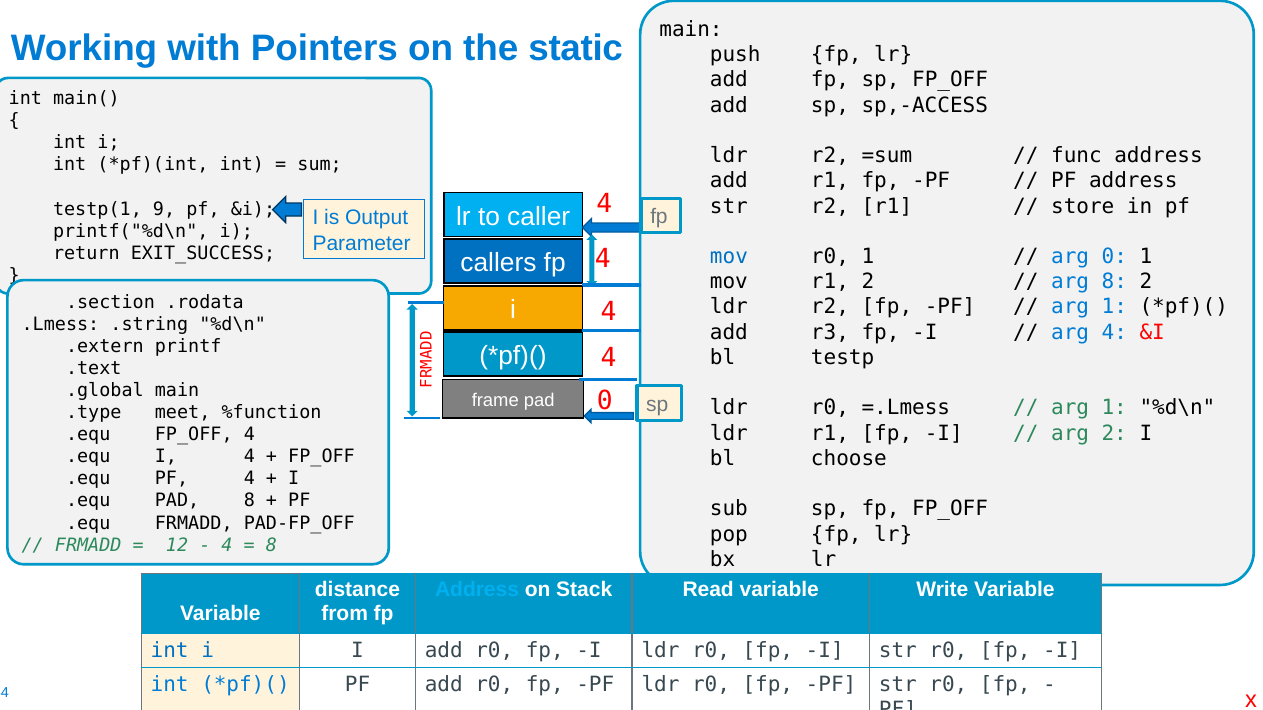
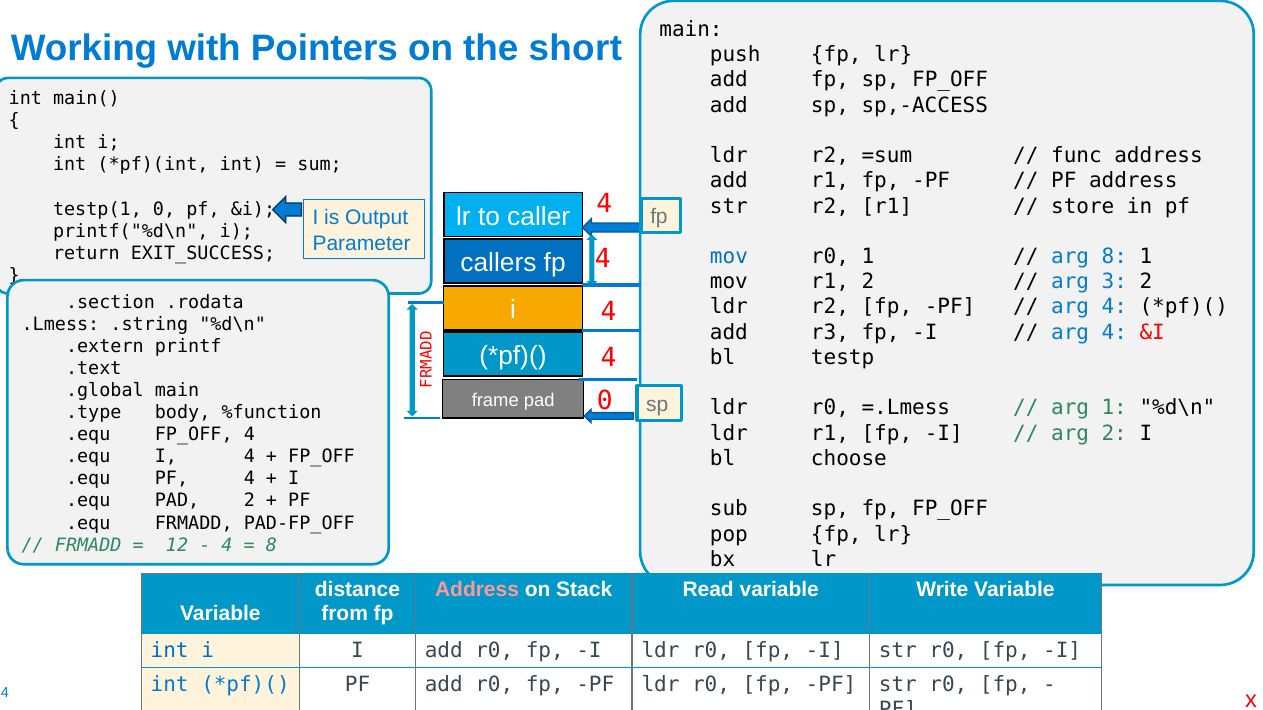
static: static -> short (575, 48)
testp(1 9: 9 -> 0 (164, 209)
arg 0: 0 -> 8 (1114, 257)
arg 8: 8 -> 3 (1114, 282)
1: 1 -> 4 (1114, 307)
meet: meet -> body (183, 413)
PAD 8: 8 -> 2 (249, 501)
Address colour: light blue -> pink (477, 590)
